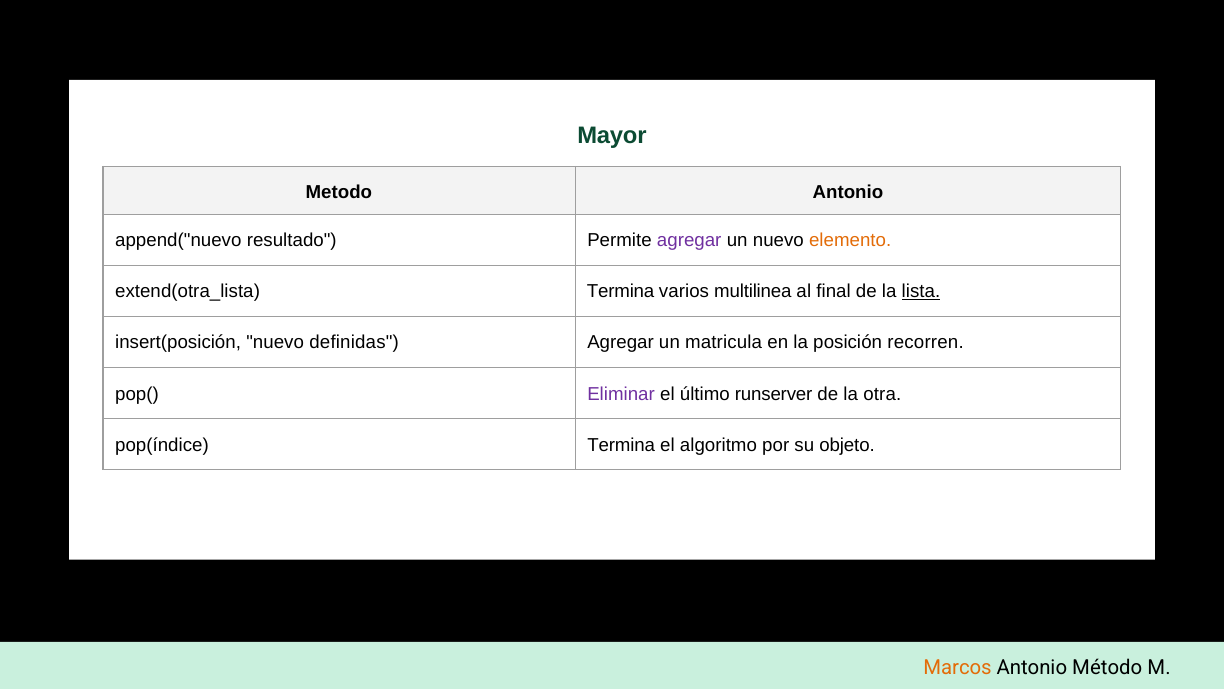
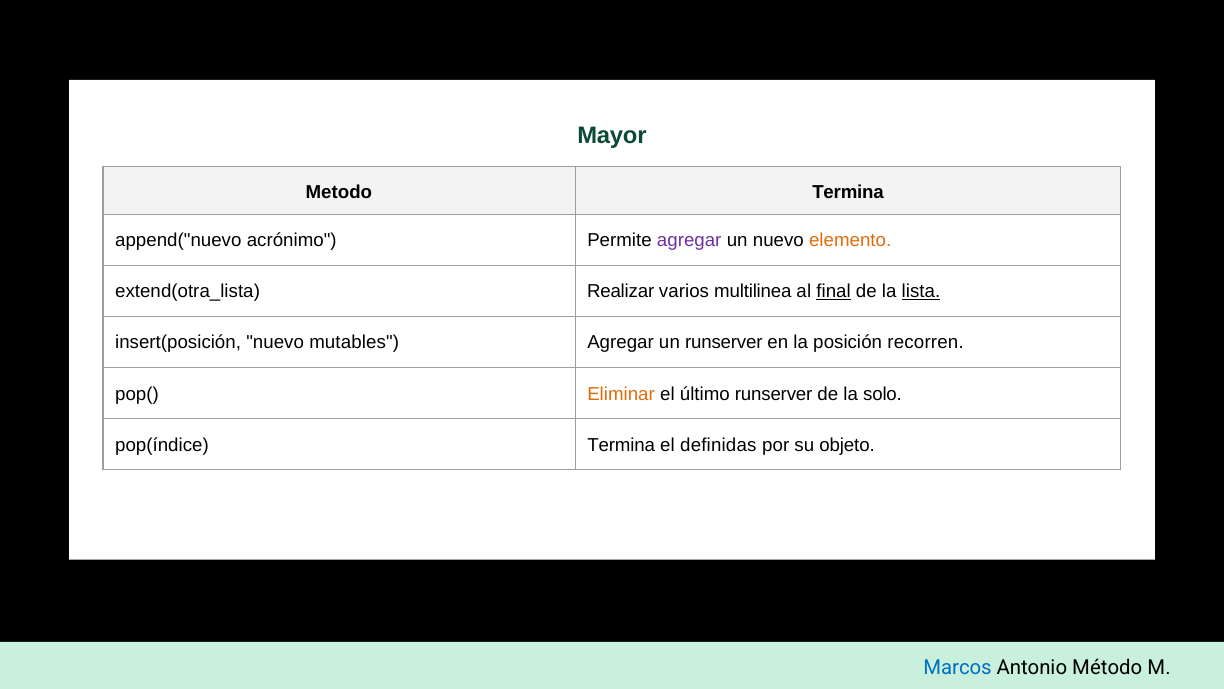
Metodo Antonio: Antonio -> Termina (848, 192)
resultado: resultado -> acrónimo (292, 241)
Termina: Termina -> Realizar (621, 292)
final underline: none -> present (834, 292)
definidas: definidas -> mutables (354, 343)
un matricula: matricula -> runserver (724, 343)
Eliminar colour: purple -> orange (621, 394)
otra: otra -> solo (883, 394)
algoritmo: algoritmo -> definidas (718, 445)
Marcos colour: orange -> blue (958, 667)
